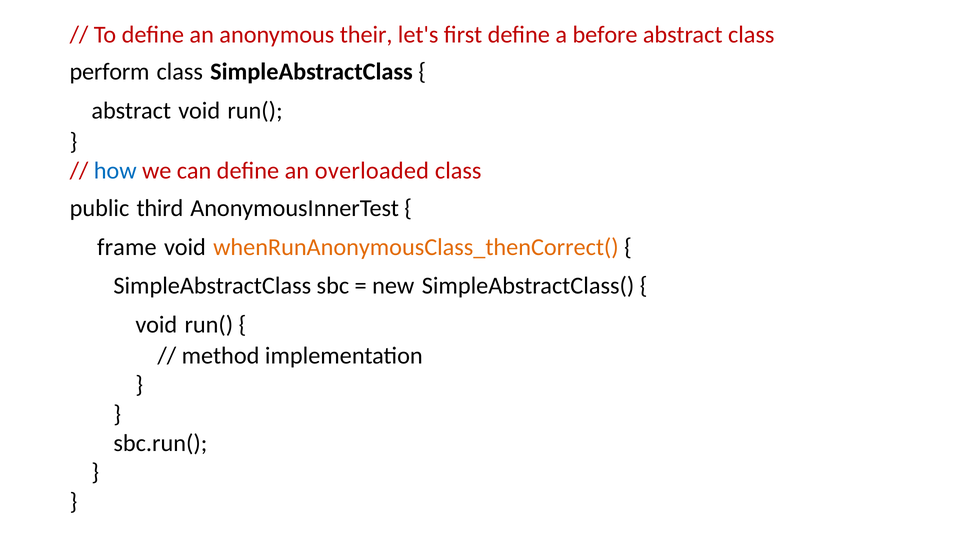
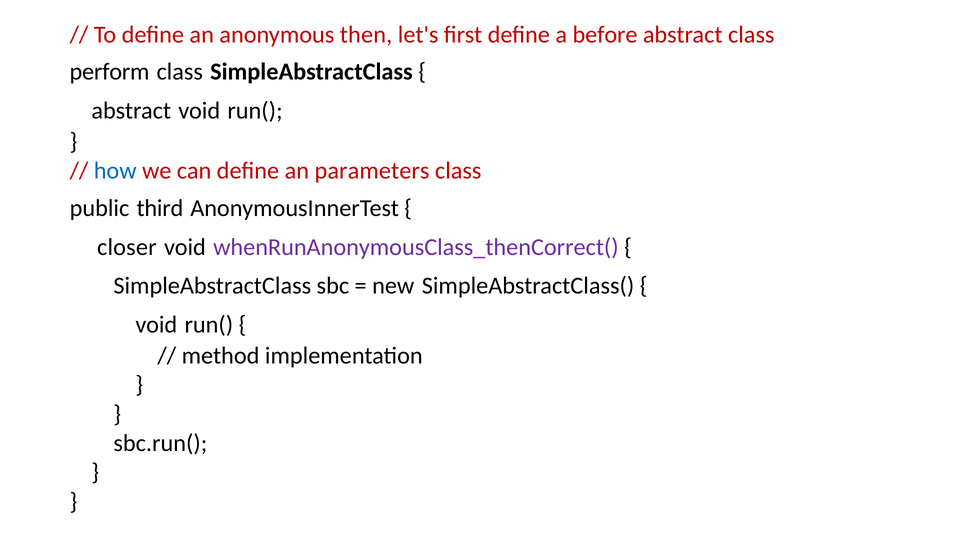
their: their -> then (366, 35)
overloaded: overloaded -> parameters (372, 171)
frame: frame -> closer (127, 247)
whenRunAnonymousClass_thenCorrect( colour: orange -> purple (416, 247)
